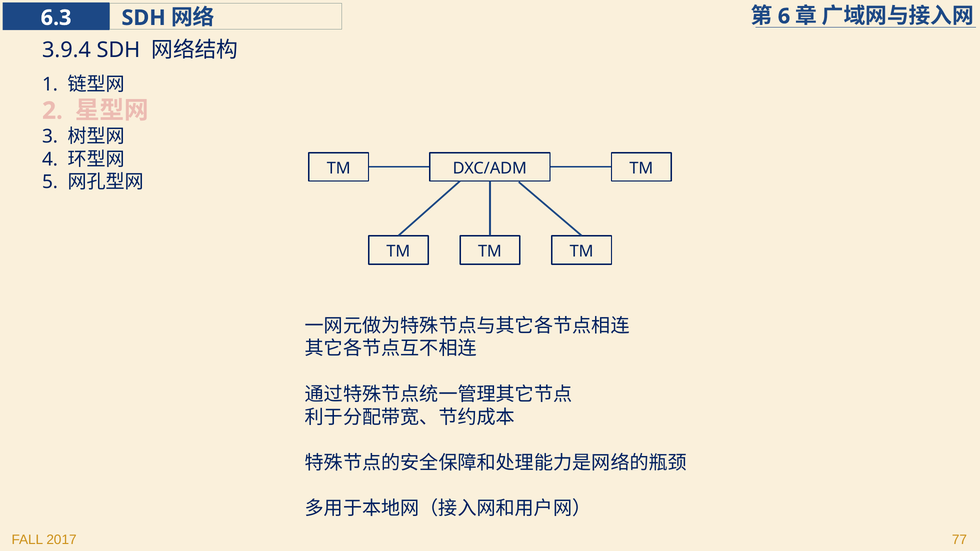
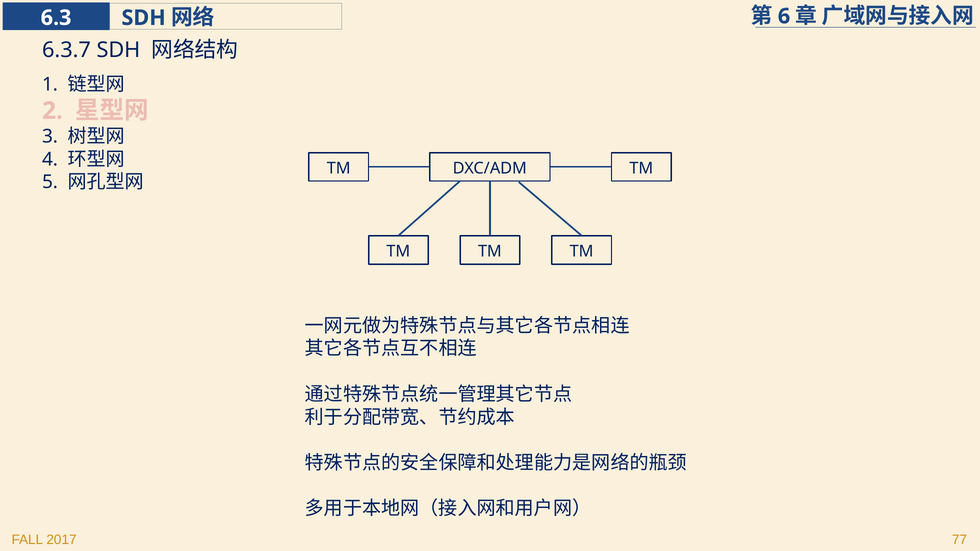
3.9.4: 3.9.4 -> 6.3.7 (66, 50)
